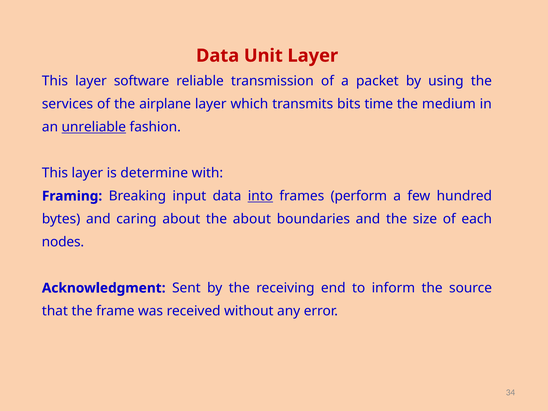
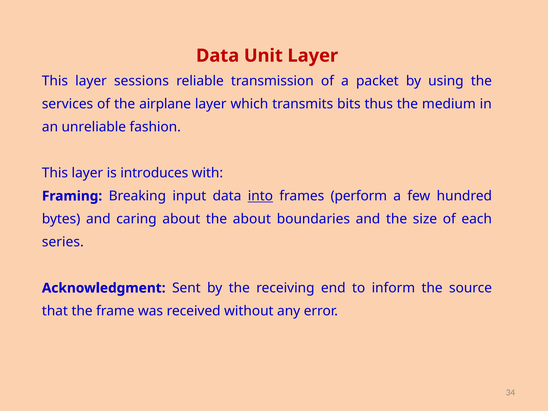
software: software -> sessions (141, 81)
time: time -> thus (379, 104)
unreliable underline: present -> none (94, 127)
determine: determine -> introduces (154, 173)
nodes: nodes -> series (63, 242)
